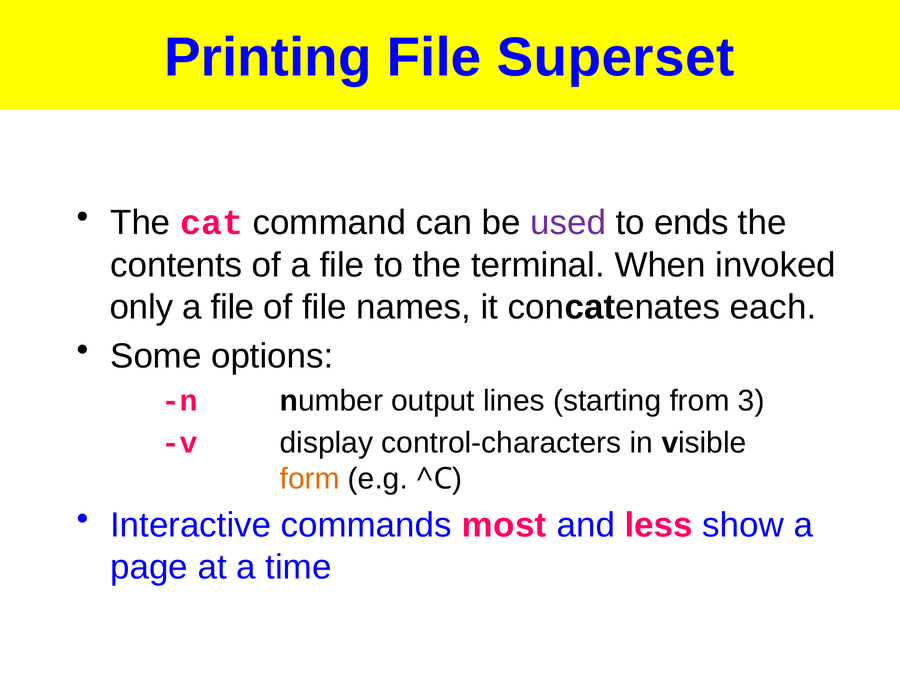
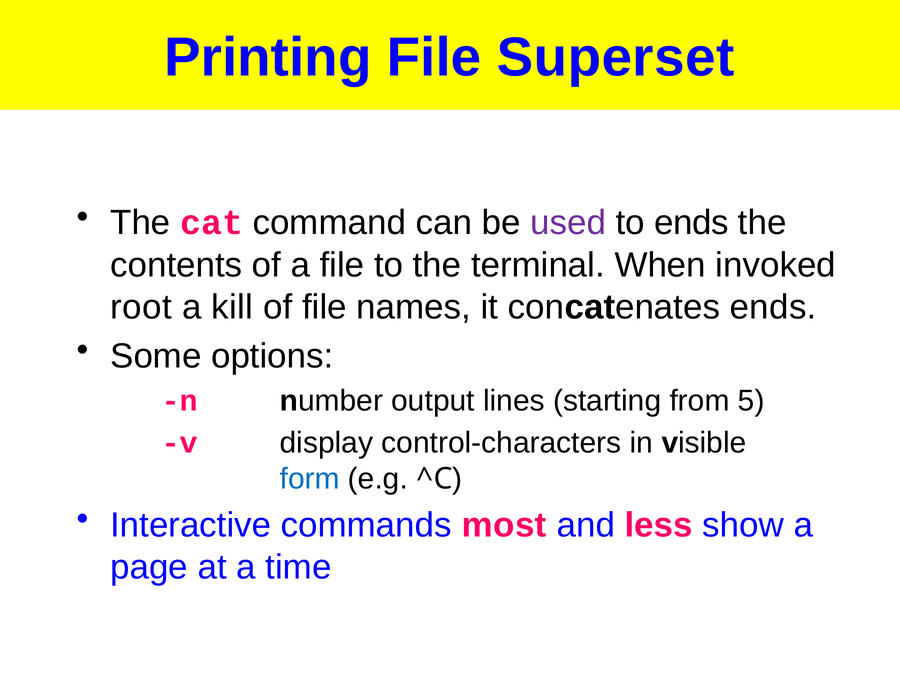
only: only -> root (141, 307)
file: file -> kill (232, 307)
concatenates each: each -> ends (773, 307)
3: 3 -> 5 (751, 401)
form colour: orange -> blue (310, 479)
